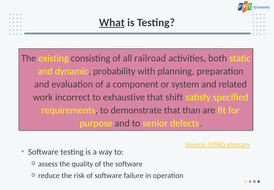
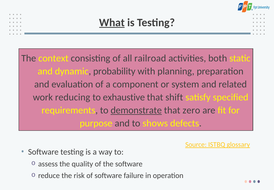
existing: existing -> context (53, 58)
incorrect: incorrect -> reducing (73, 97)
demonstrate underline: none -> present (136, 110)
than: than -> zero (191, 110)
senior: senior -> shows (155, 123)
